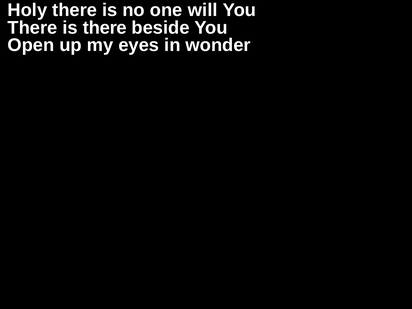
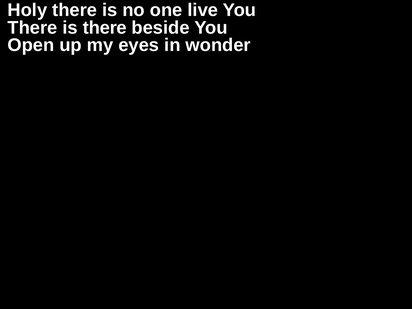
will: will -> live (203, 10)
